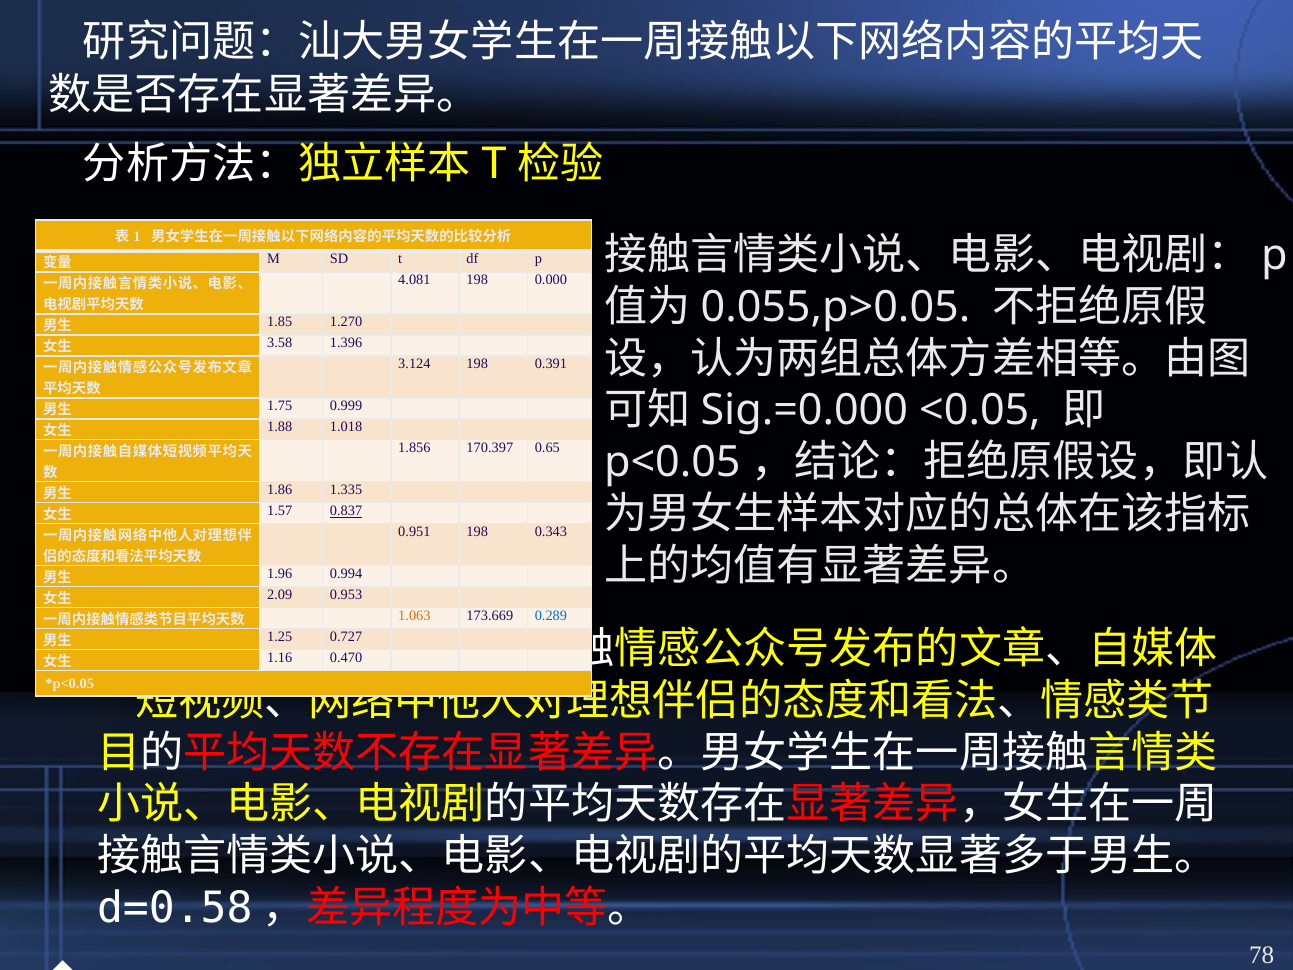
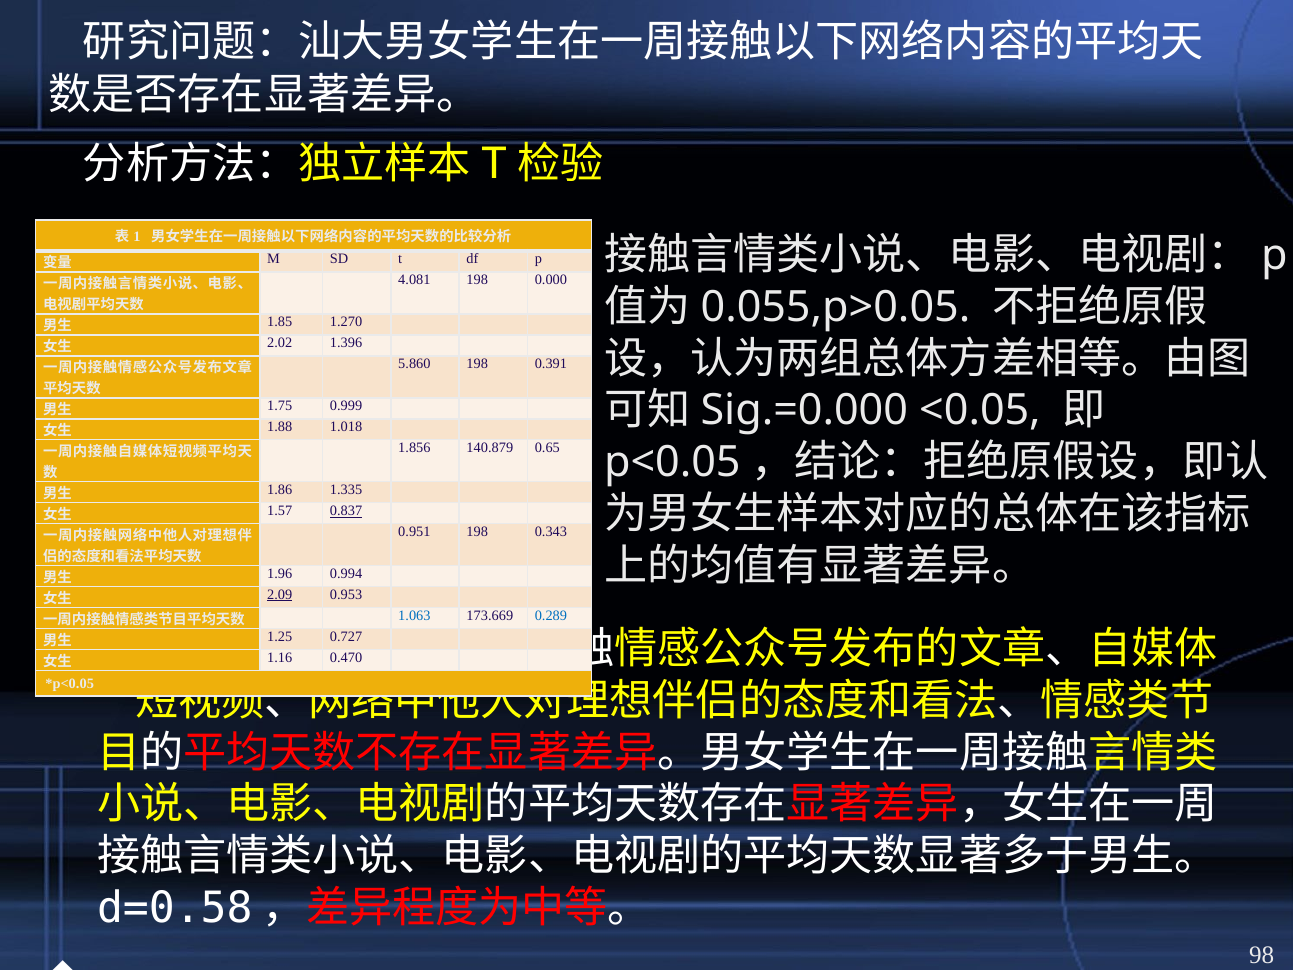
3.58: 3.58 -> 2.02 (280, 343)
3.124: 3.124 -> 5.860 (414, 364)
170.397: 170.397 -> 140.879 (490, 448)
2.09 underline: none -> present (280, 595)
1.063 colour: orange -> blue (414, 615)
78: 78 -> 98 (1262, 955)
